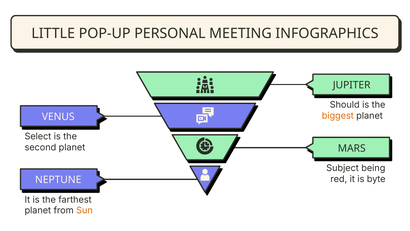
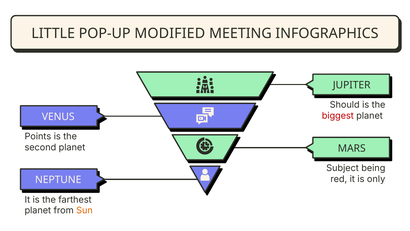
PERSONAL: PERSONAL -> MODIFIED (170, 33)
biggest colour: orange -> red (338, 116)
Select: Select -> Points (38, 136)
byte: byte -> only (376, 179)
